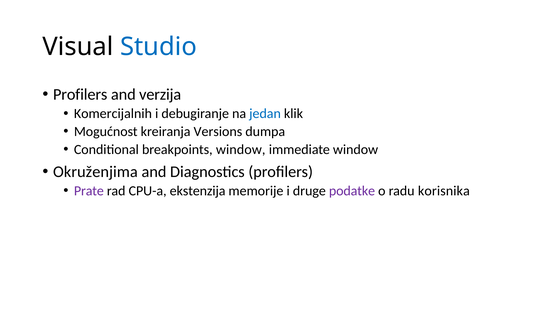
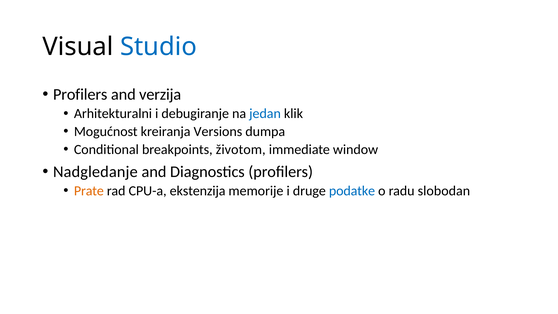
Komercijalnih: Komercijalnih -> Arhitekturalni (113, 114)
breakpoints window: window -> životom (241, 149)
Okruženjima: Okruženjima -> Nadgledanje (95, 172)
Prate colour: purple -> orange (89, 191)
podatke colour: purple -> blue (352, 191)
korisnika: korisnika -> slobodan (444, 191)
